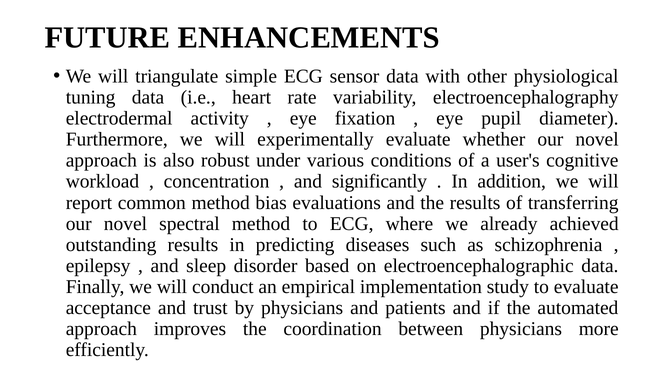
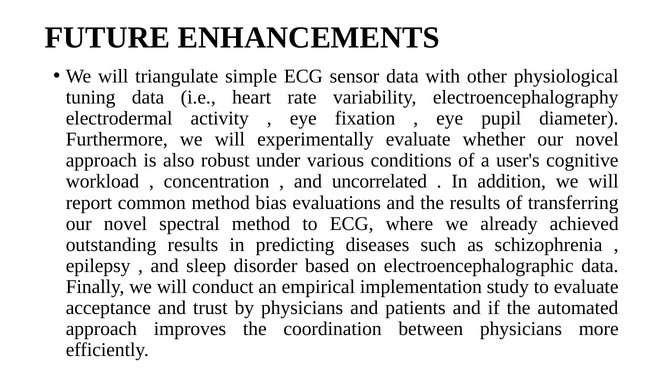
significantly: significantly -> uncorrelated (379, 181)
